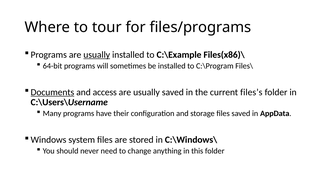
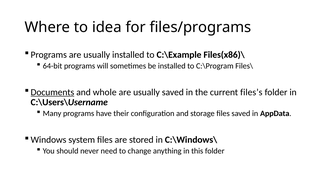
tour: tour -> idea (107, 27)
usually underline: present -> none (97, 55)
access: access -> whole (105, 92)
